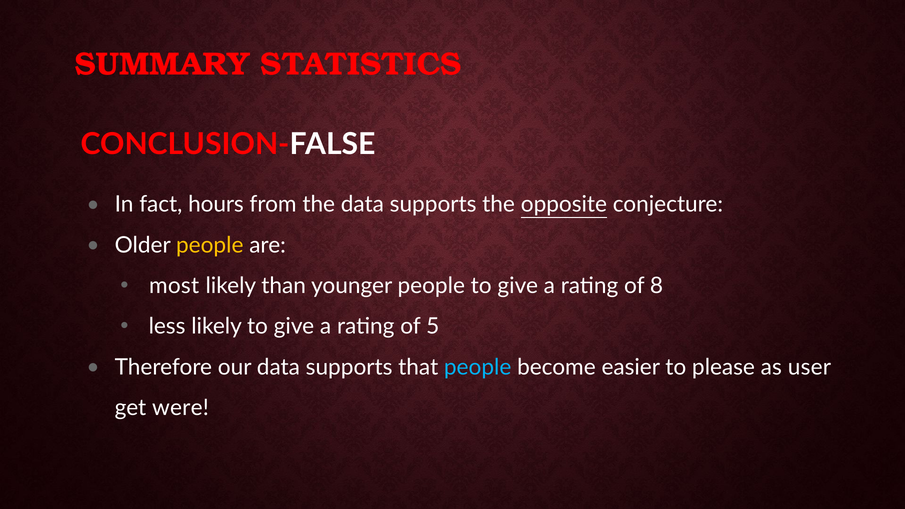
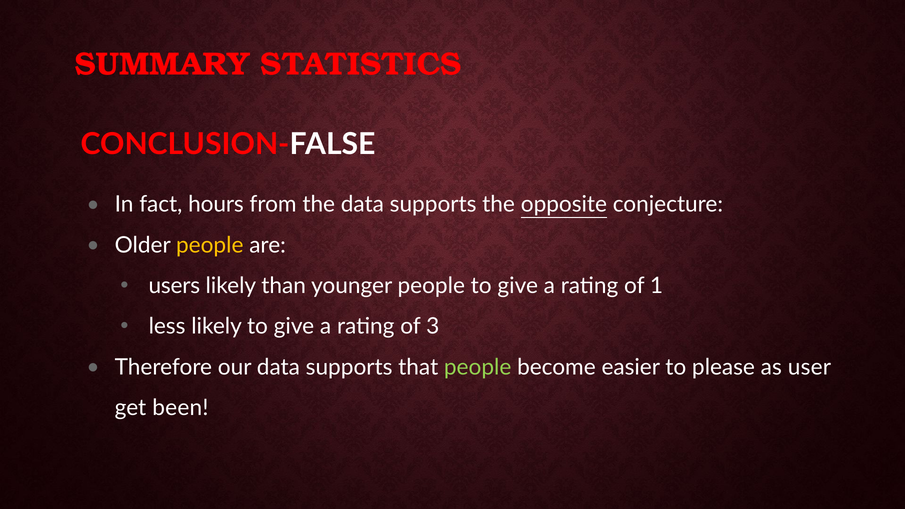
most: most -> users (174, 286)
8: 8 -> 1 (657, 286)
5: 5 -> 3 (433, 327)
people colour: light blue -> light green (478, 367)
were: were -> been (180, 408)
